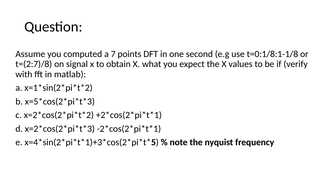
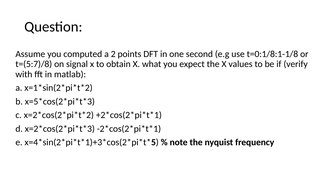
7: 7 -> 2 (113, 54)
t=(2:7)/8: t=(2:7)/8 -> t=(5:7)/8 (34, 64)
